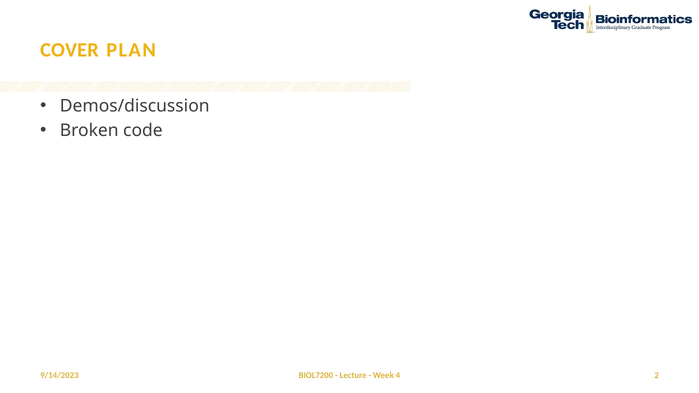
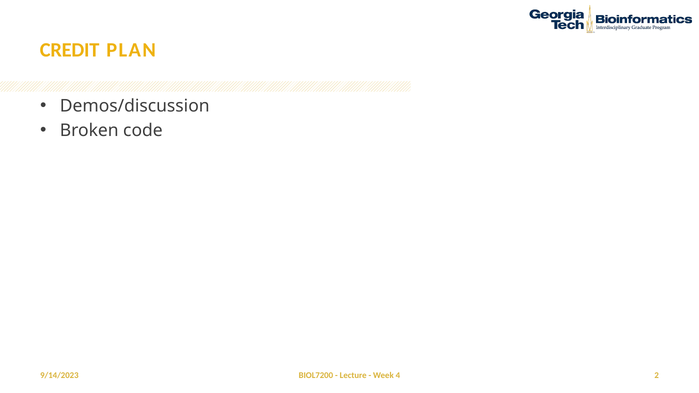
COVER: COVER -> CREDIT (70, 50)
